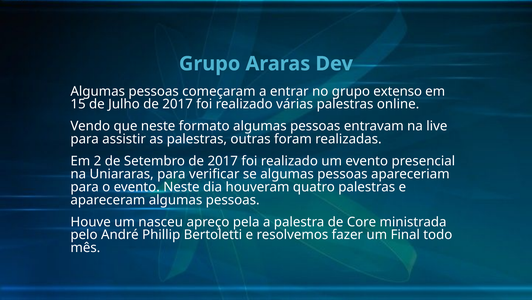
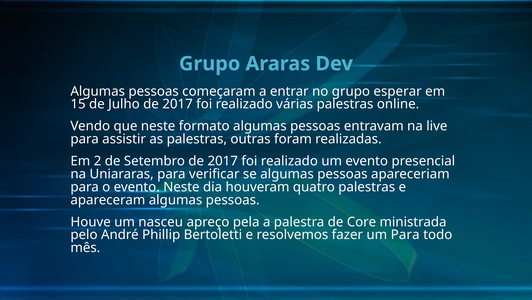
extenso: extenso -> esperar (398, 91)
um Final: Final -> Para (405, 234)
